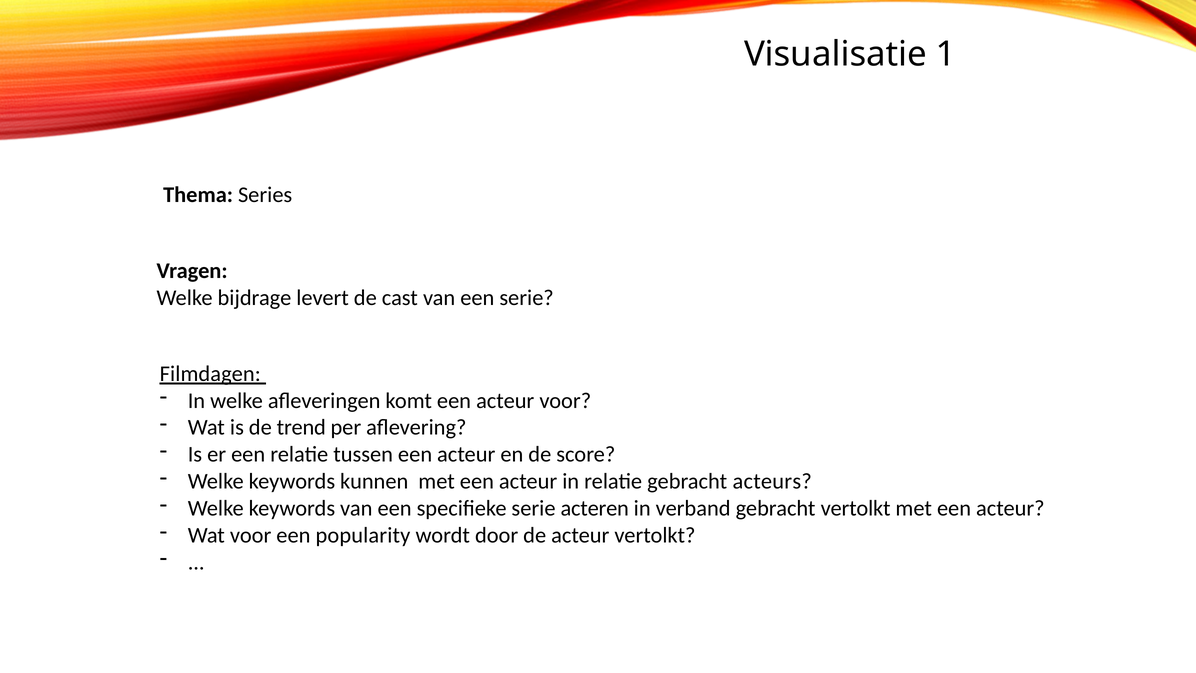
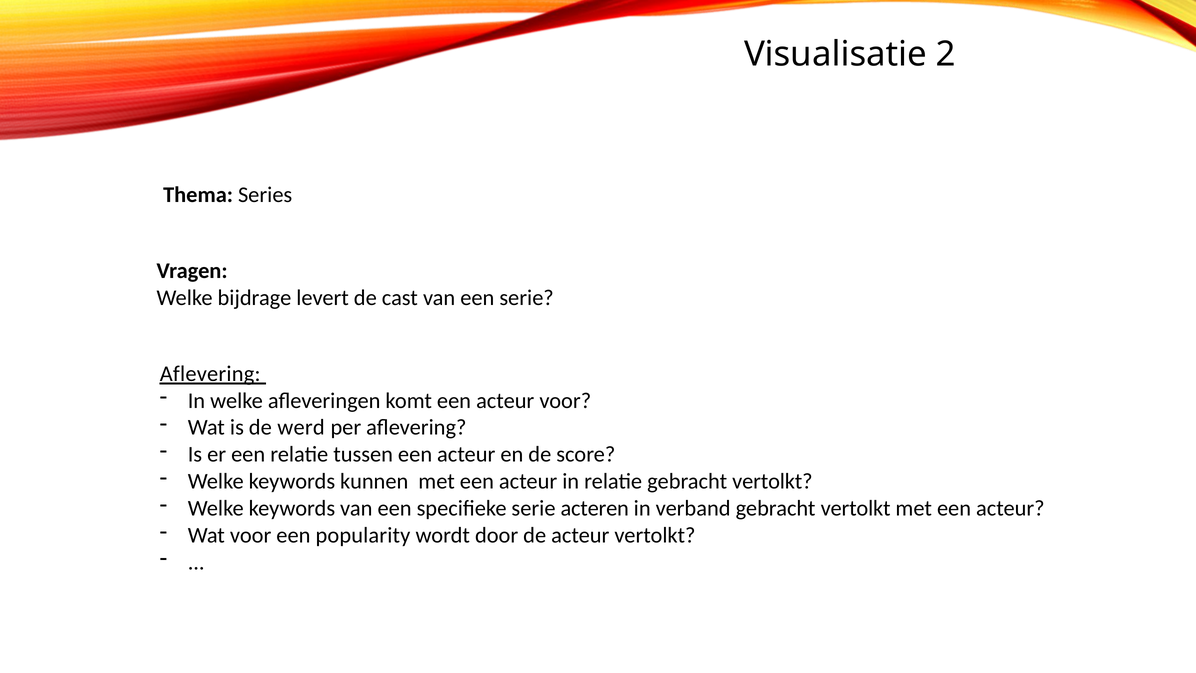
1: 1 -> 2 (946, 54)
Filmdagen: Filmdagen -> Aflevering (210, 374)
trend: trend -> werd (301, 427)
relatie gebracht acteurs: acteurs -> vertolkt (772, 481)
